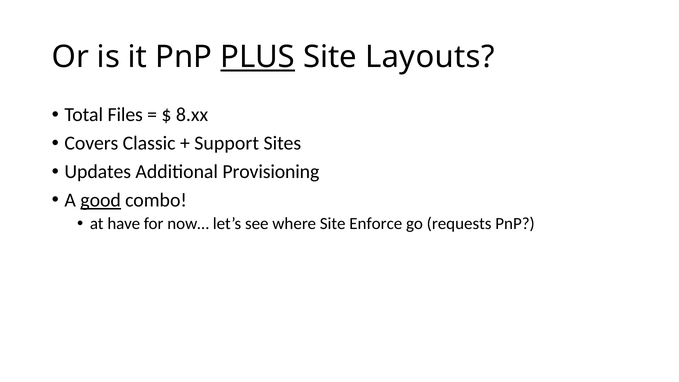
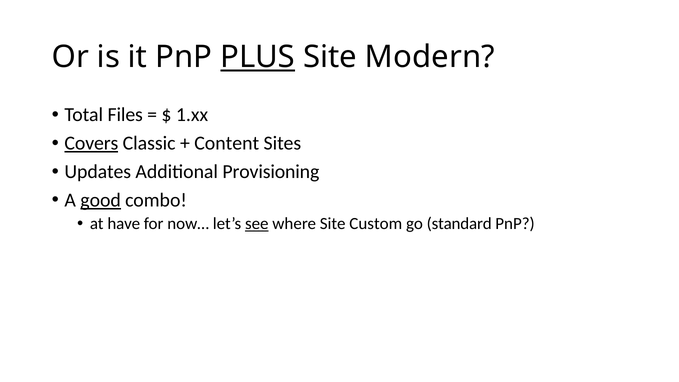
Layouts: Layouts -> Modern (430, 57)
8.xx: 8.xx -> 1.xx (192, 115)
Covers underline: none -> present (91, 143)
Support: Support -> Content (227, 143)
see underline: none -> present (257, 224)
Enforce: Enforce -> Custom (376, 224)
requests: requests -> standard (459, 224)
